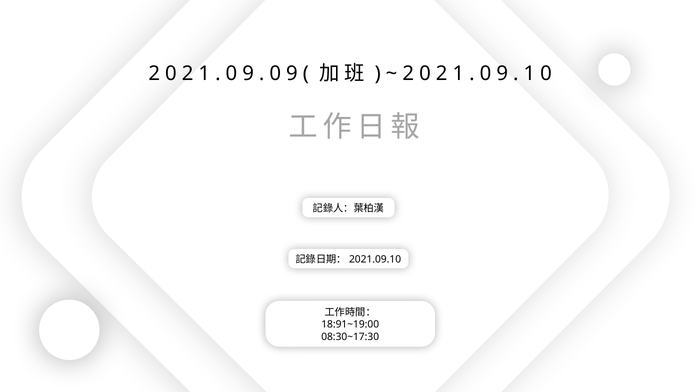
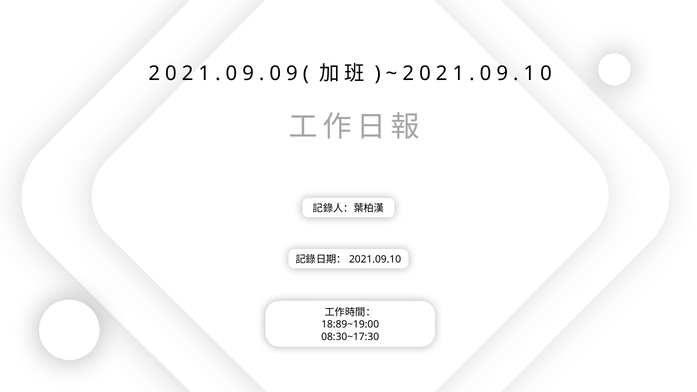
18:91~19:00: 18:91~19:00 -> 18:89~19:00 (350, 325)
